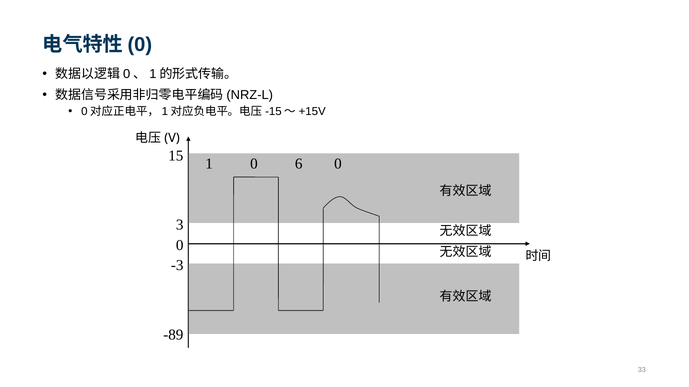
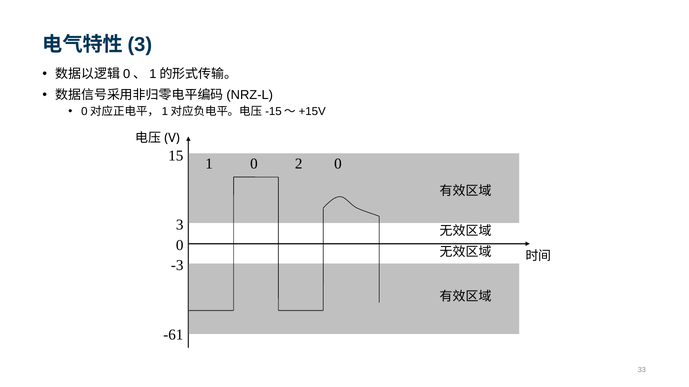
0: 0 -> 3 (140, 45)
6: 6 -> 2 (299, 164)
-89: -89 -> -61 (173, 335)
